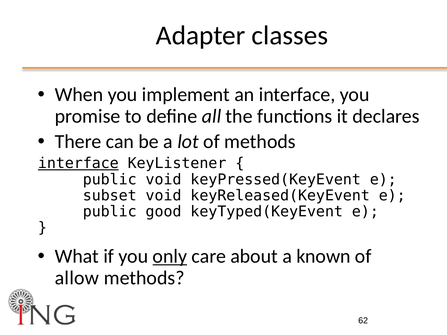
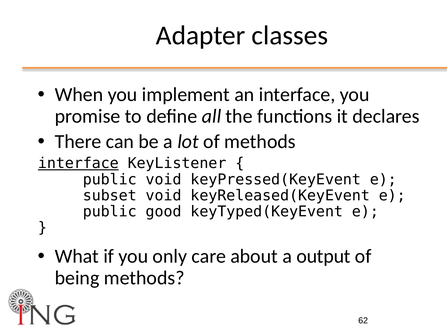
only underline: present -> none (170, 257)
known: known -> output (324, 257)
allow: allow -> being (77, 278)
